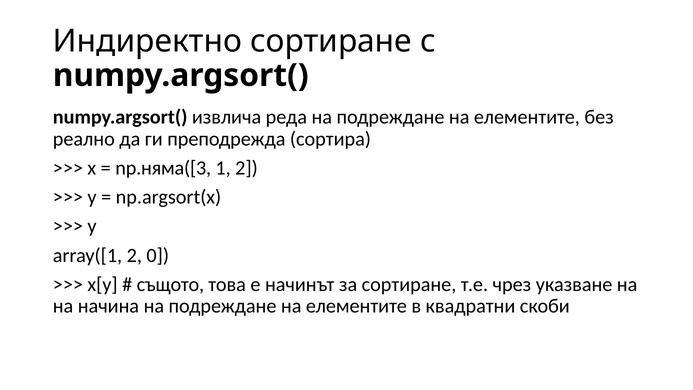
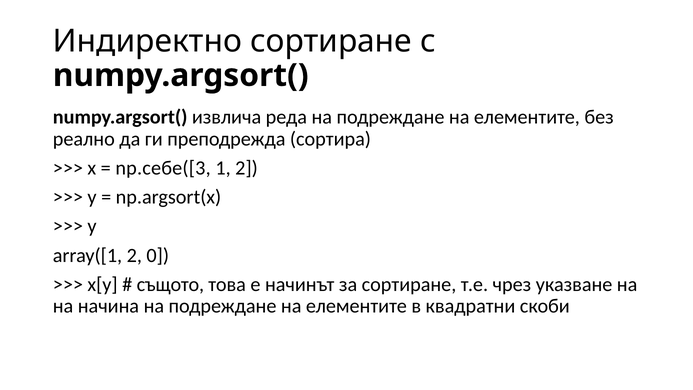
np.няма([3: np.няма([3 -> np.себе([3 (163, 168)
